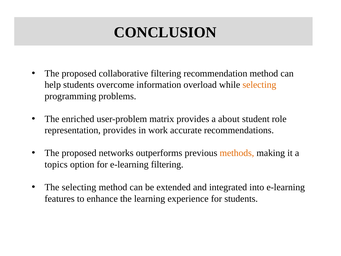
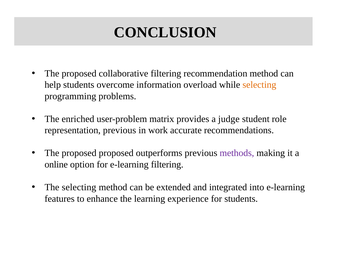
about: about -> judge (229, 119)
representation provides: provides -> previous (120, 130)
proposed networks: networks -> proposed (116, 153)
methods colour: orange -> purple (237, 153)
topics: topics -> online (56, 164)
